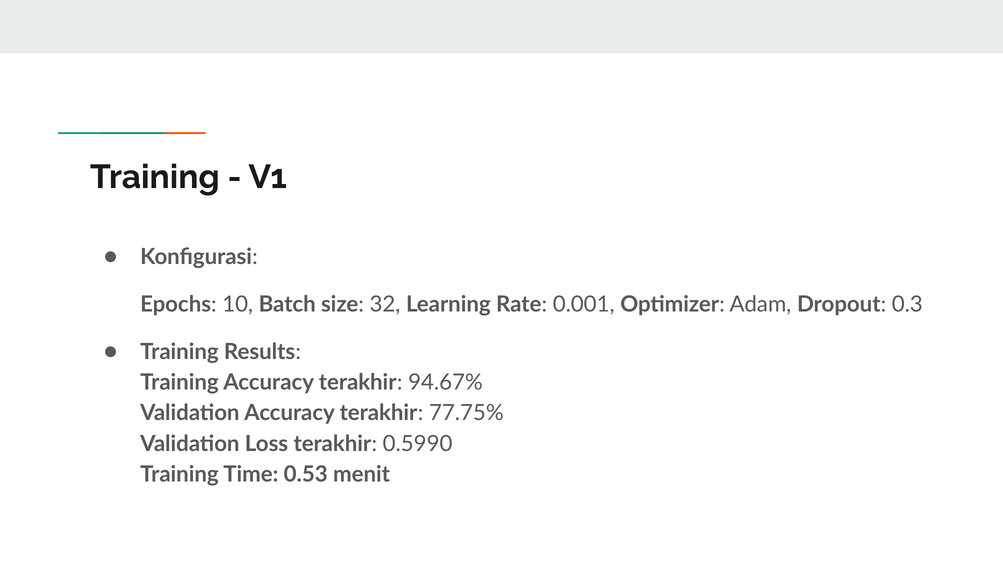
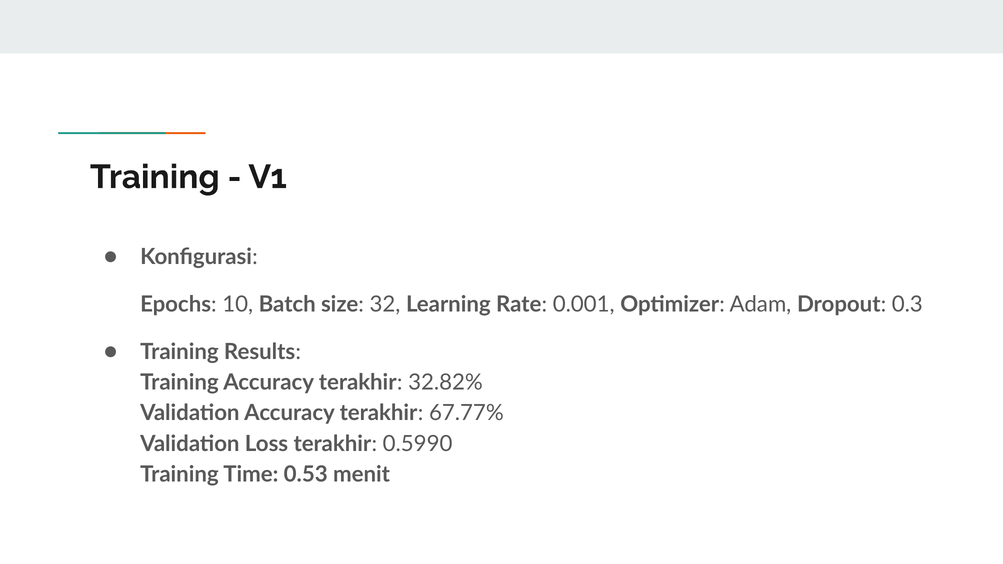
94.67%: 94.67% -> 32.82% (445, 383)
77.75%: 77.75% -> 67.77% (466, 413)
